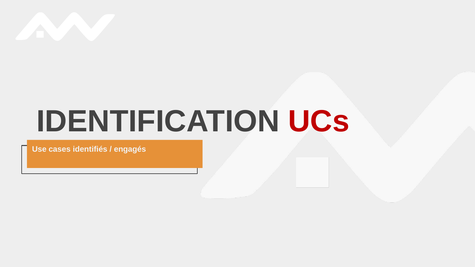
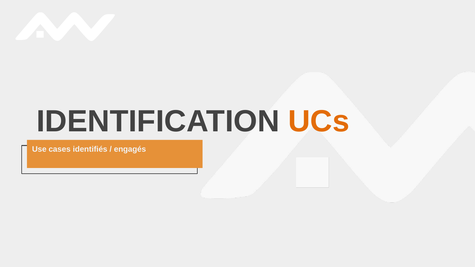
UCs colour: red -> orange (319, 121)
